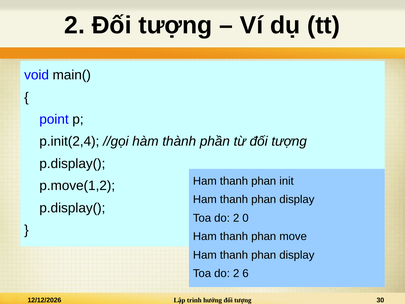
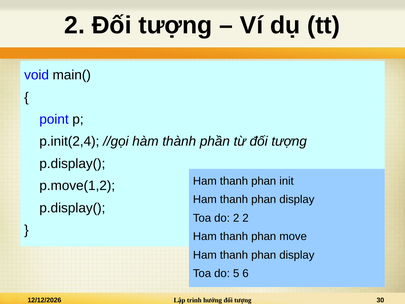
2 0: 0 -> 2 (246, 218)
2: 2 -> 5 (236, 273)
